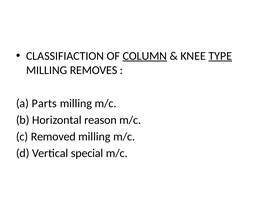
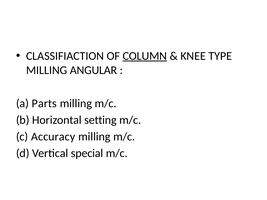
TYPE underline: present -> none (220, 56)
REMOVES: REMOVES -> ANGULAR (94, 70)
reason: reason -> setting (101, 120)
Removed: Removed -> Accuracy (53, 137)
